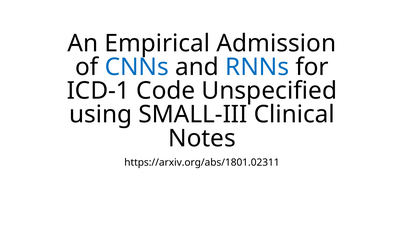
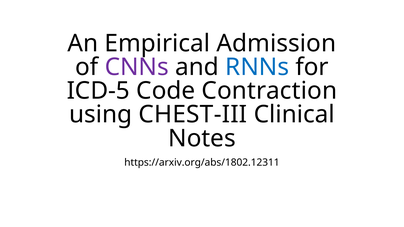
CNNs colour: blue -> purple (137, 67)
ICD-1: ICD-1 -> ICD-5 (98, 91)
Unspecified: Unspecified -> Contraction (269, 91)
SMALL-III: SMALL-III -> CHEST-III (193, 115)
https://arxiv.org/abs/1801.02311: https://arxiv.org/abs/1801.02311 -> https://arxiv.org/abs/1802.12311 (202, 163)
